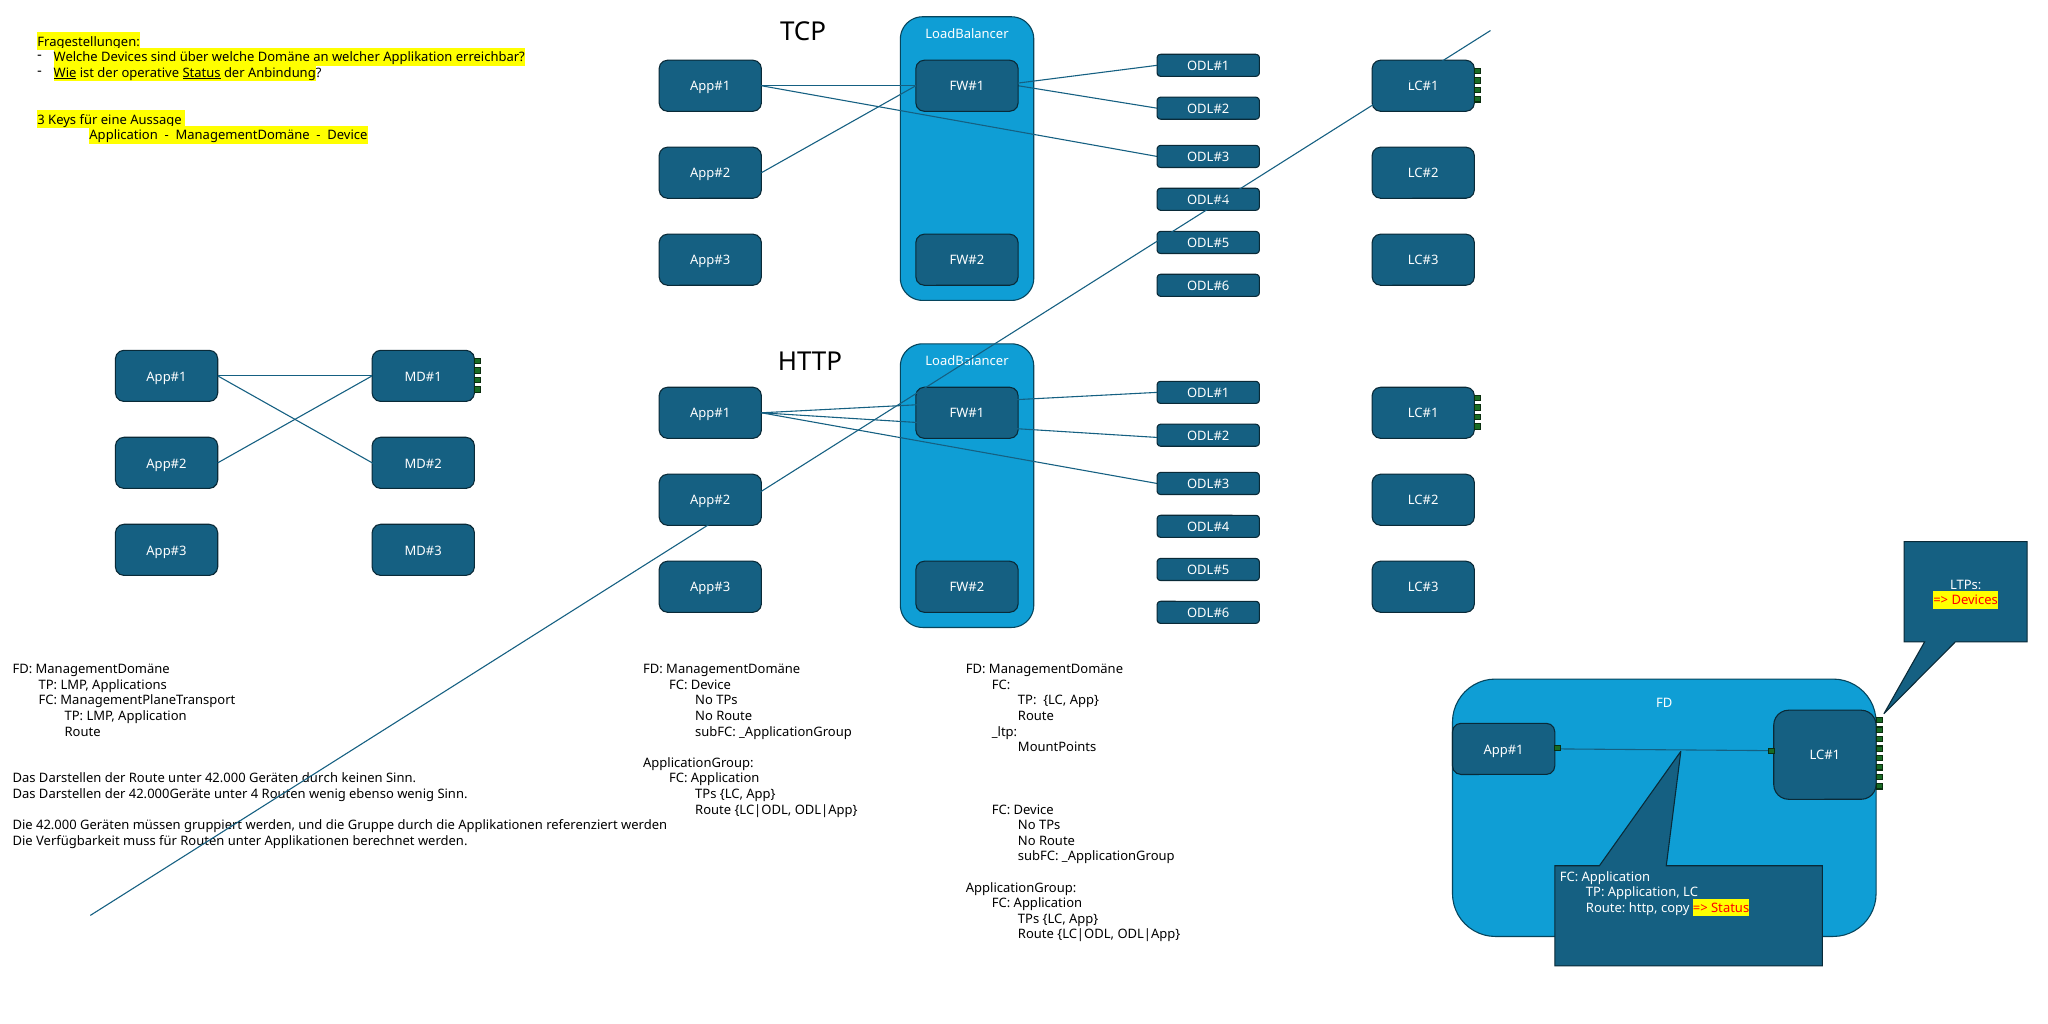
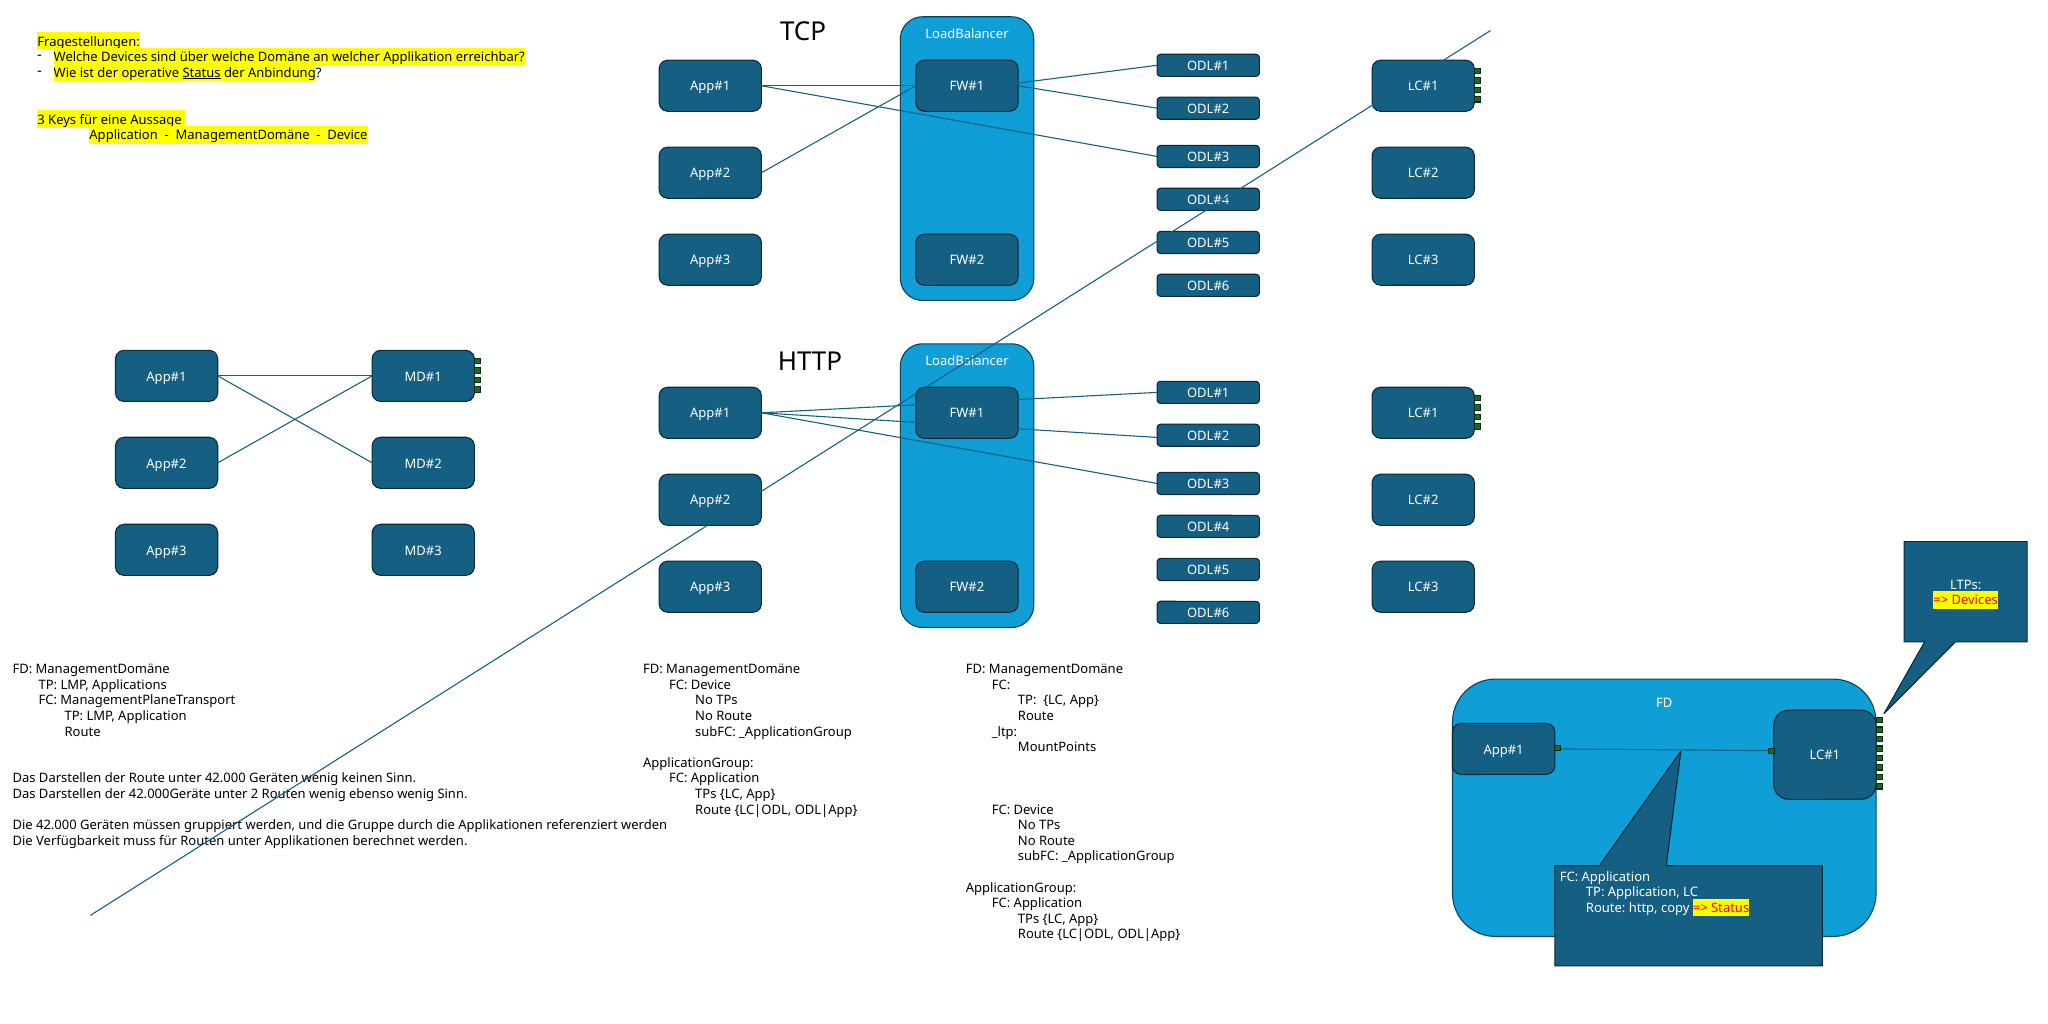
Wie underline: present -> none (65, 73)
Geräten durch: durch -> wenig (320, 779)
4: 4 -> 2 (255, 794)
